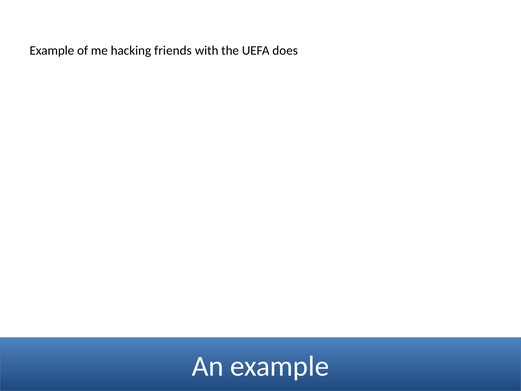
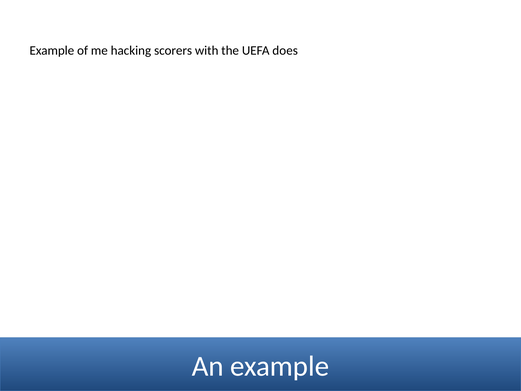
friends: friends -> scorers (173, 50)
